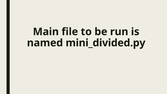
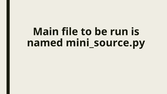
mini_divided.py: mini_divided.py -> mini_source.py (105, 43)
